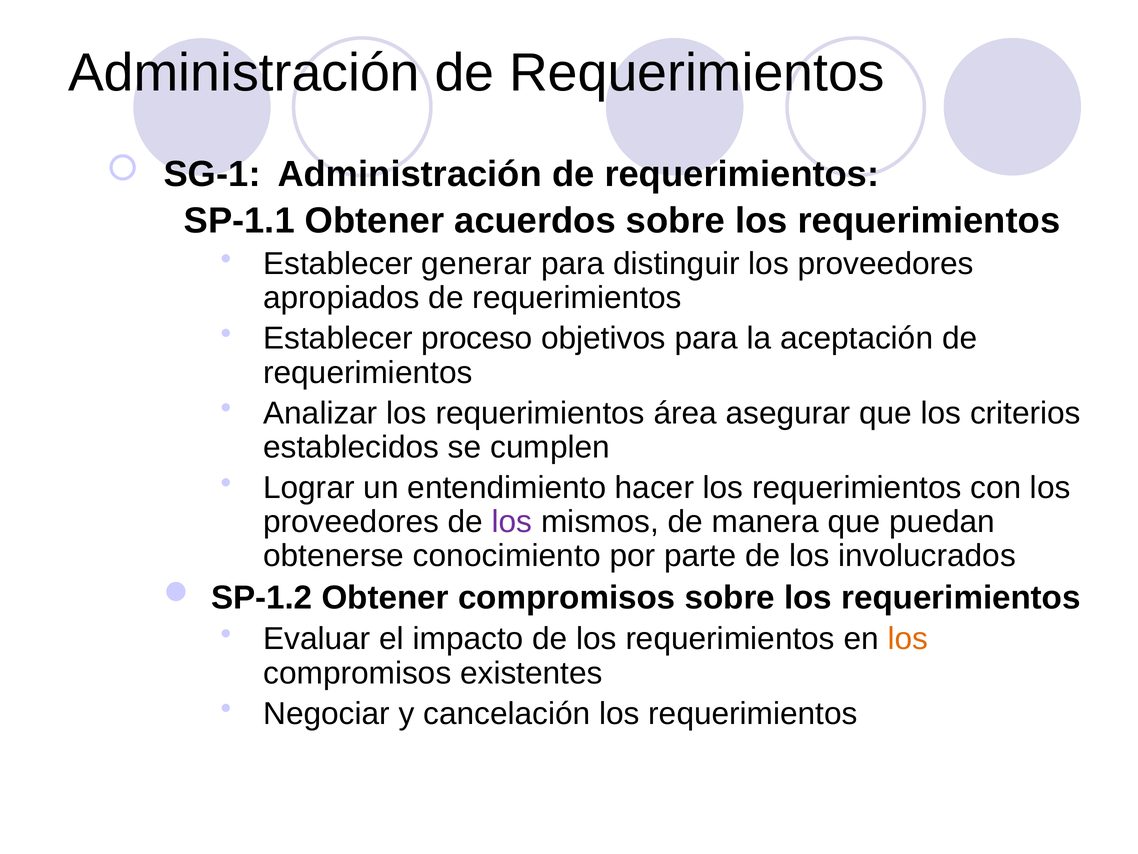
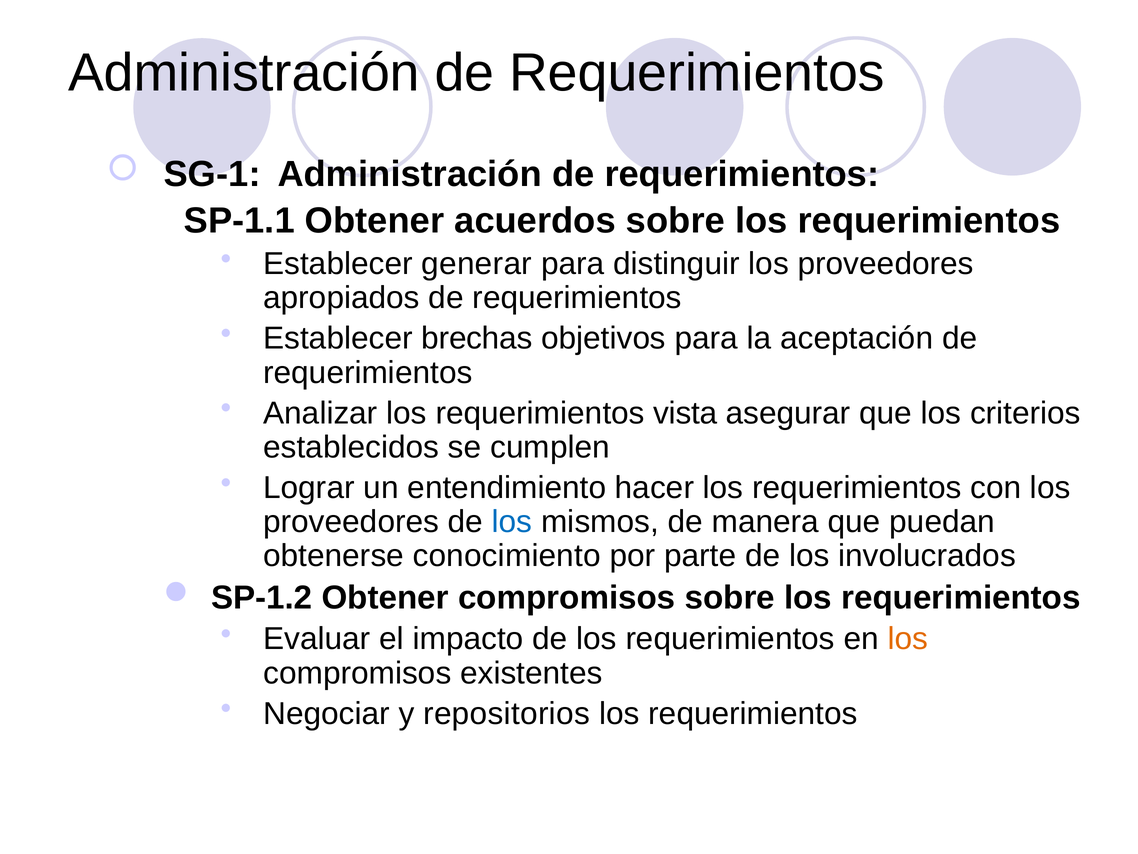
proceso: proceso -> brechas (477, 338)
área: área -> vista (685, 413)
los colour: purple -> blue (512, 522)
cancelación: cancelación -> repositorios (507, 713)
